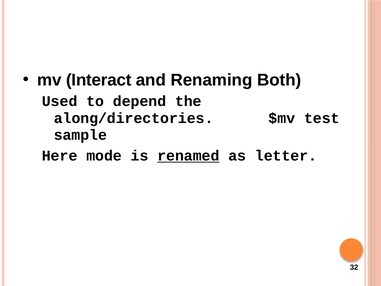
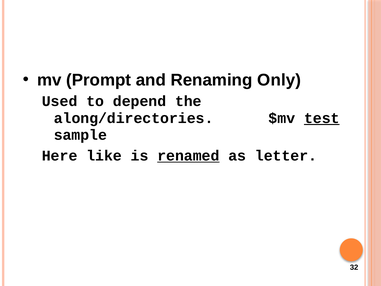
Interact: Interact -> Prompt (99, 80)
Both: Both -> Only (279, 80)
test underline: none -> present (322, 118)
mode: mode -> like (104, 156)
